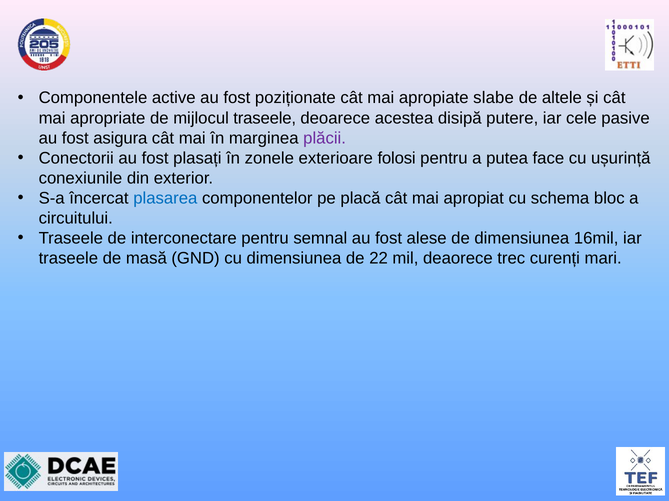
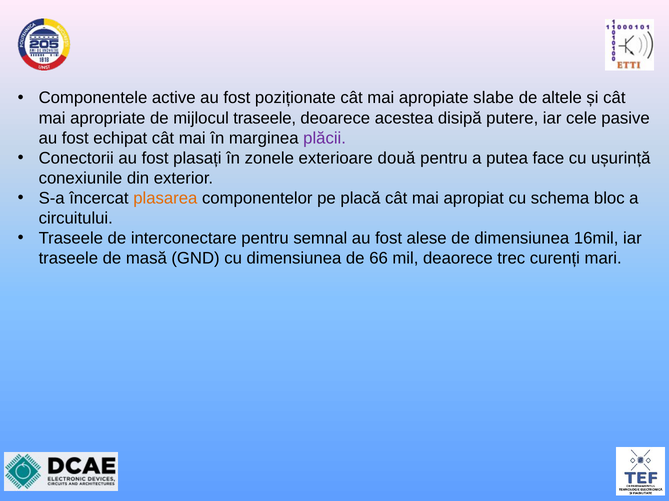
asigura: asigura -> echipat (120, 138)
folosi: folosi -> două (396, 158)
plasarea colour: blue -> orange (165, 198)
22: 22 -> 66 (379, 259)
